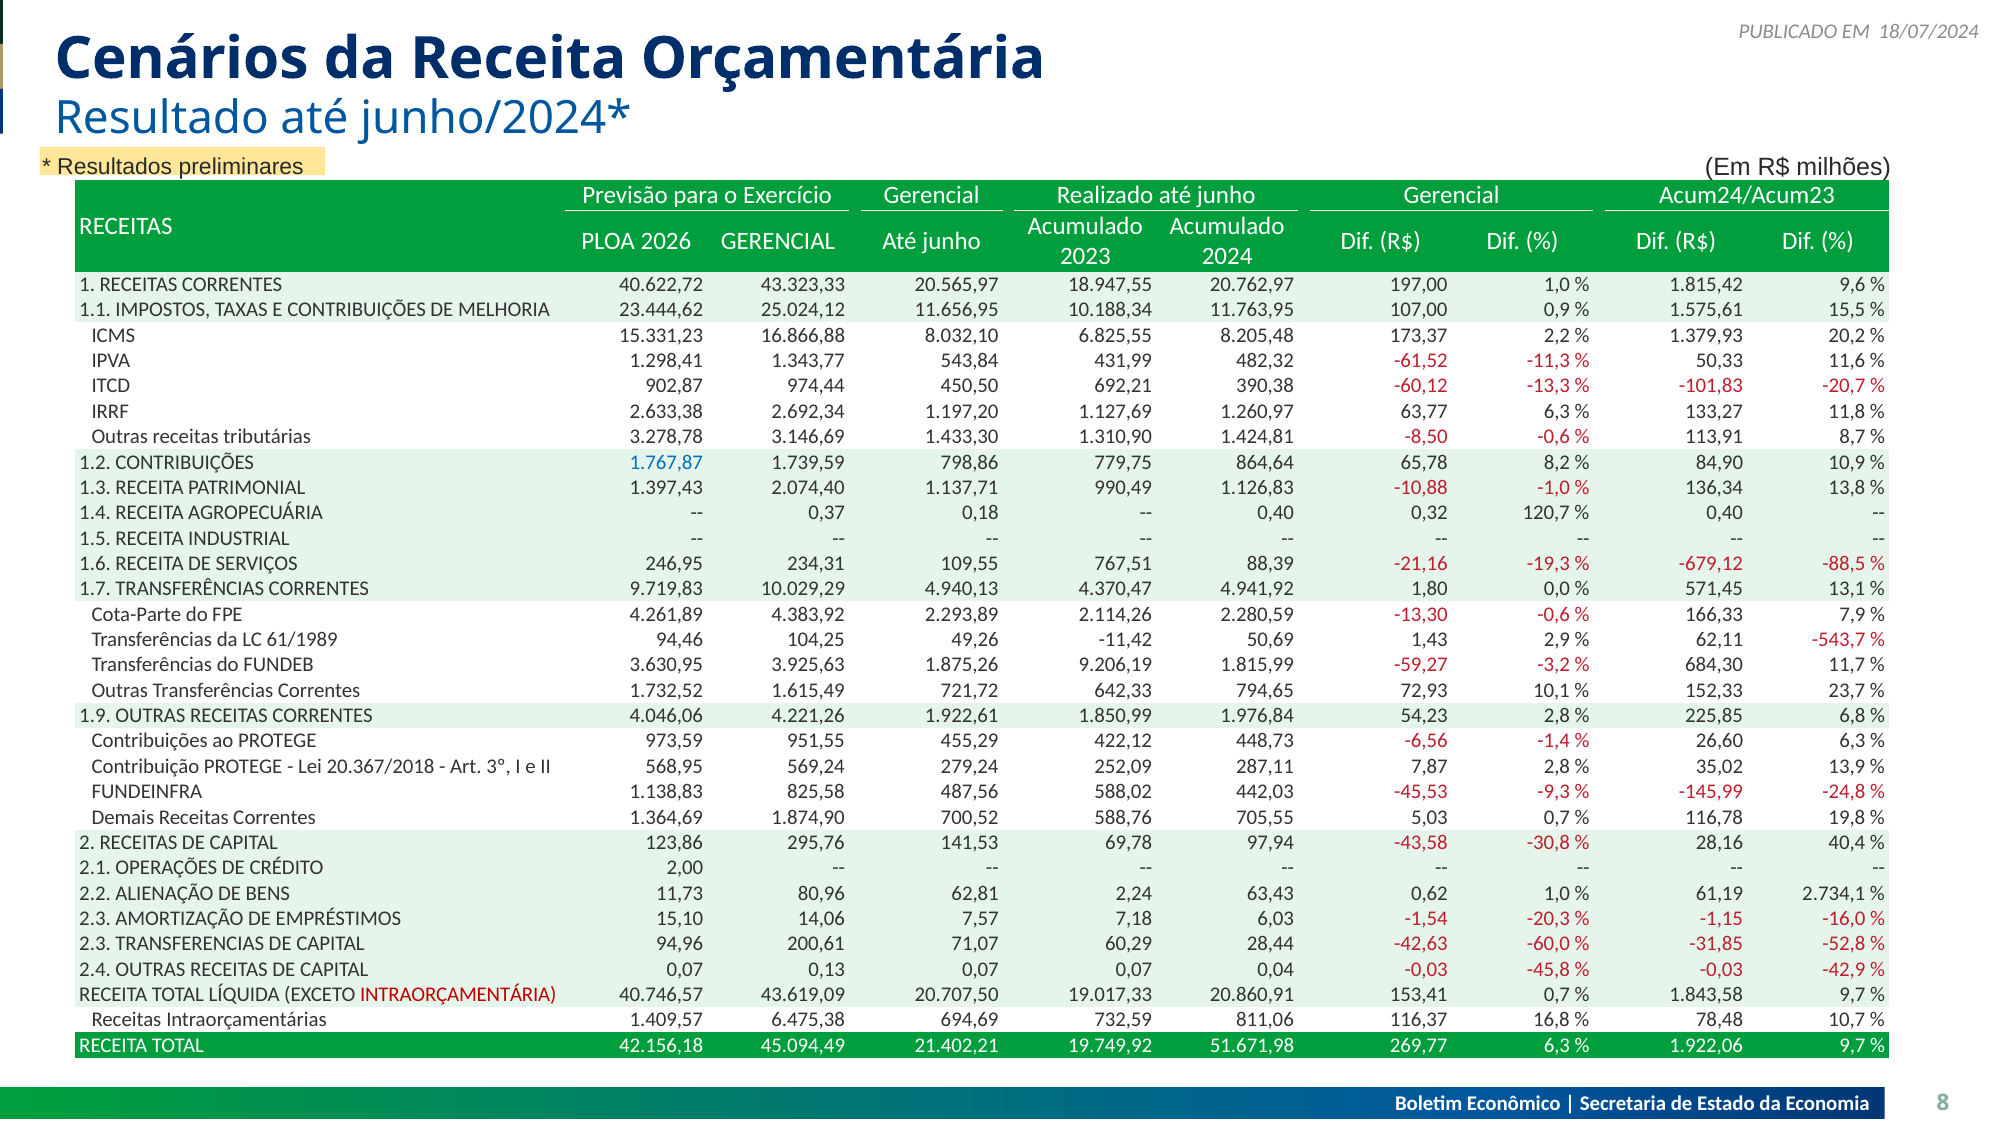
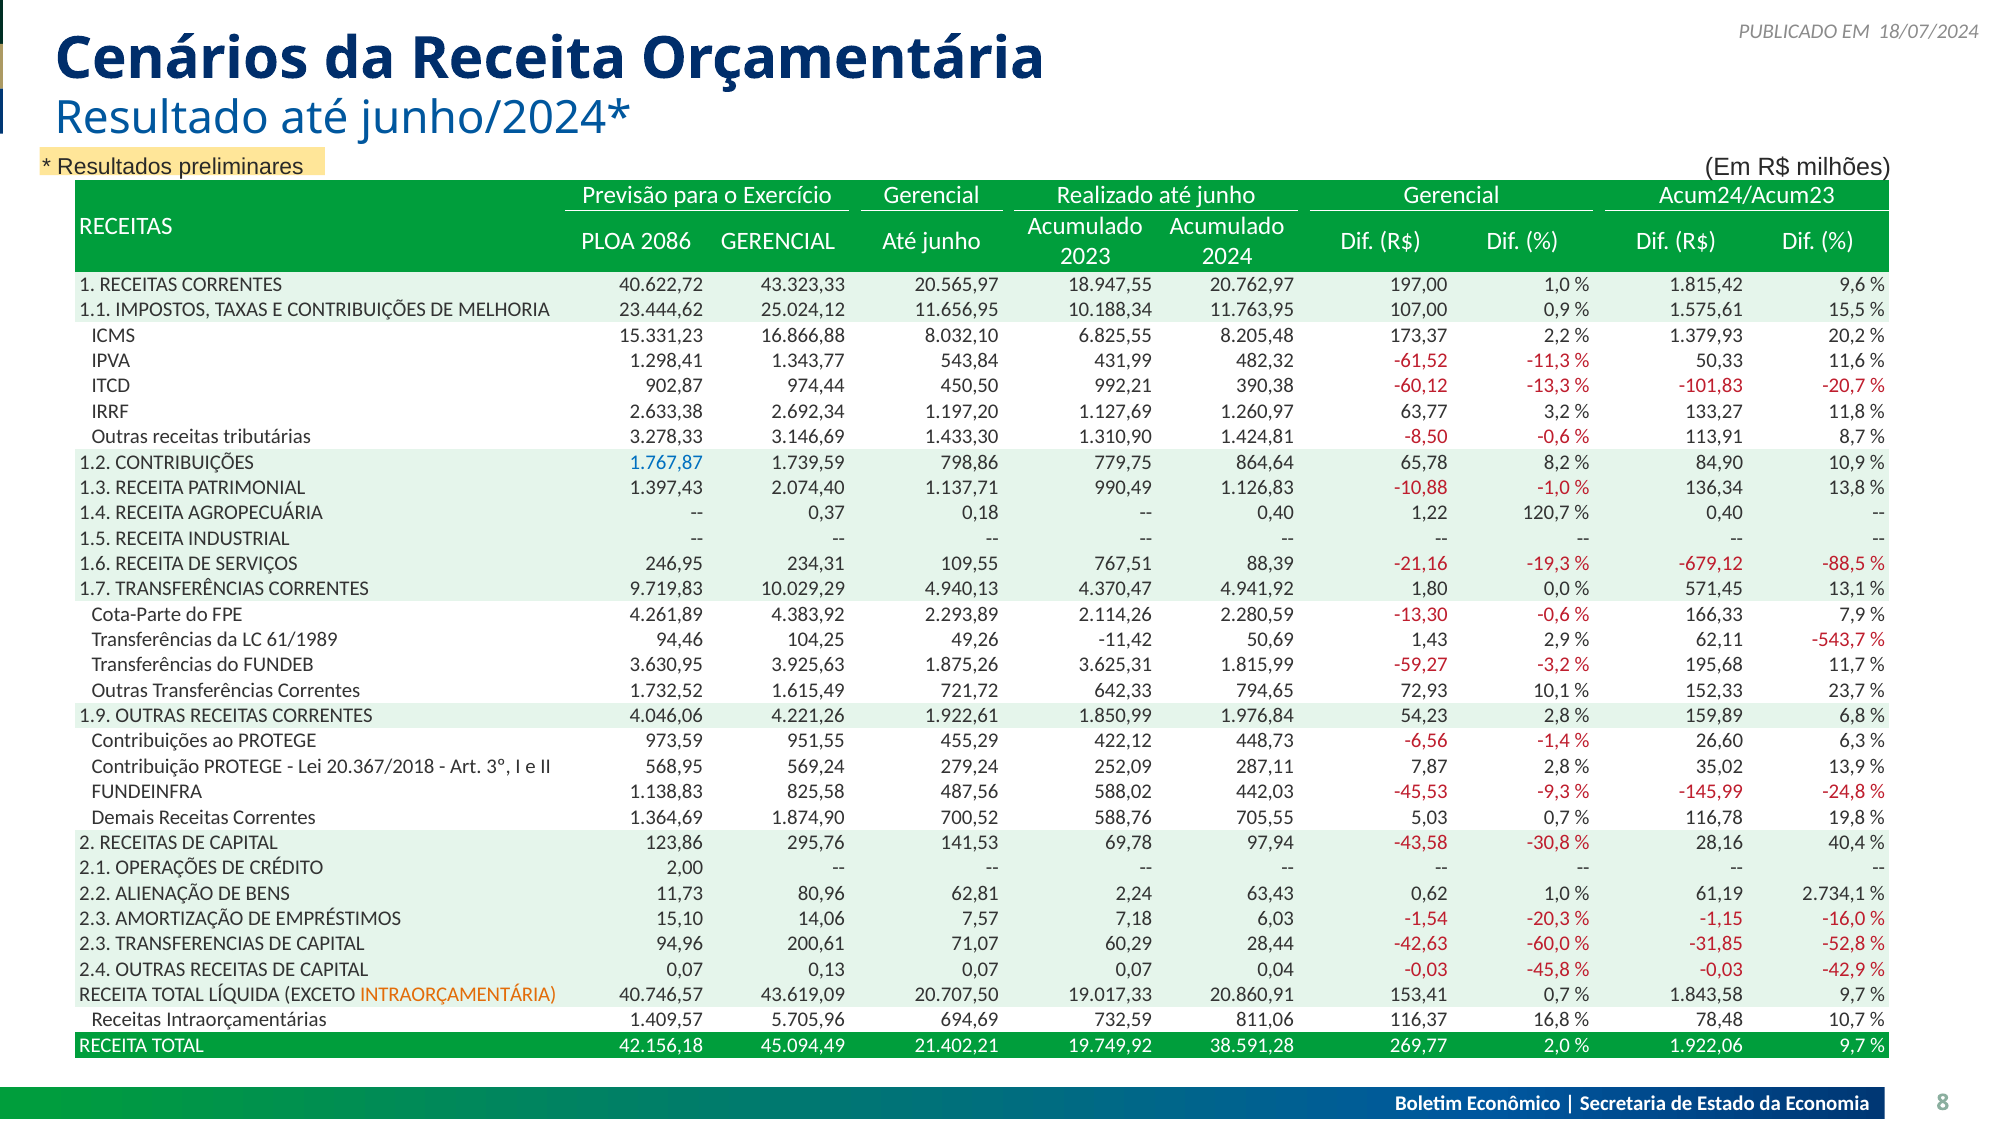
2026: 2026 -> 2086 (666, 241)
692,21: 692,21 -> 992,21 (1123, 386)
63,77 6,3: 6,3 -> 3,2 (1557, 411)
3.278,78: 3.278,78 -> 3.278,33 (666, 437)
0,32: 0,32 -> 1,22 (1429, 513)
9.206,19: 9.206,19 -> 3.625,31 (1115, 665)
684,30: 684,30 -> 195,68 (1714, 665)
225,85: 225,85 -> 159,89 (1714, 715)
INTRAORÇAMENTÁRIA colour: red -> orange (458, 994)
6.475,38: 6.475,38 -> 5.705,96 (808, 1020)
51.671,98: 51.671,98 -> 38.591,28 (1252, 1045)
269,77 6,3: 6,3 -> 2,0 (1557, 1045)
